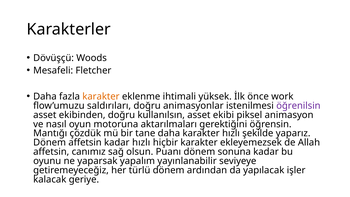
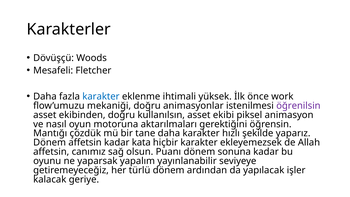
karakter colour: orange -> blue (101, 96)
saldırıları: saldırıları -> mekaniği (109, 106)
kadar hızlı: hızlı -> kata (141, 142)
